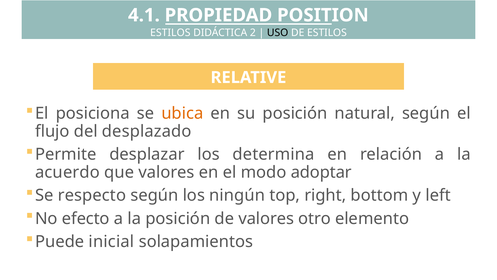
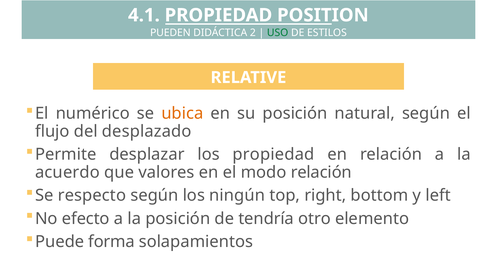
ESTILOS: ESTILOS -> PUEDEN (170, 33)
USO colour: black -> green (278, 33)
posiciona: posiciona -> numérico (93, 113)
los determina: determina -> propiedad (274, 154)
modo adoptar: adoptar -> relación (321, 172)
de valores: valores -> tendría (266, 218)
inicial: inicial -> forma (112, 241)
